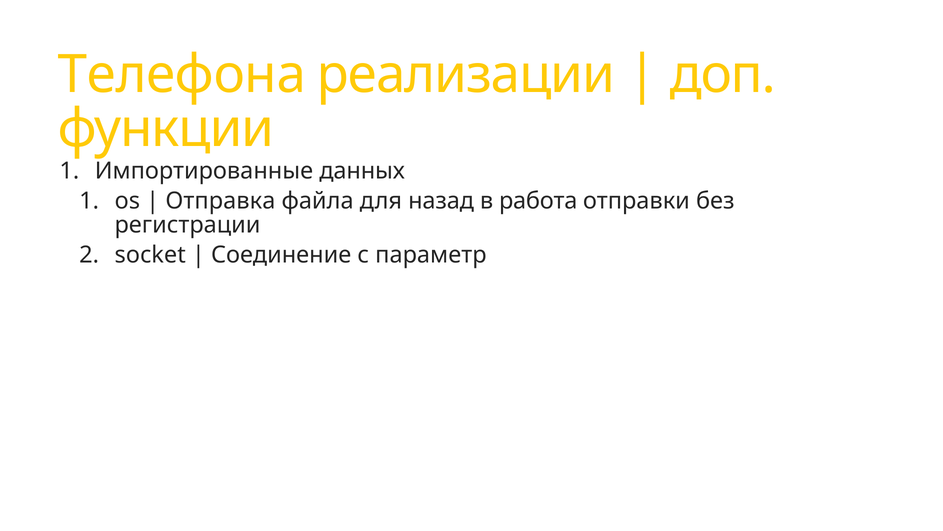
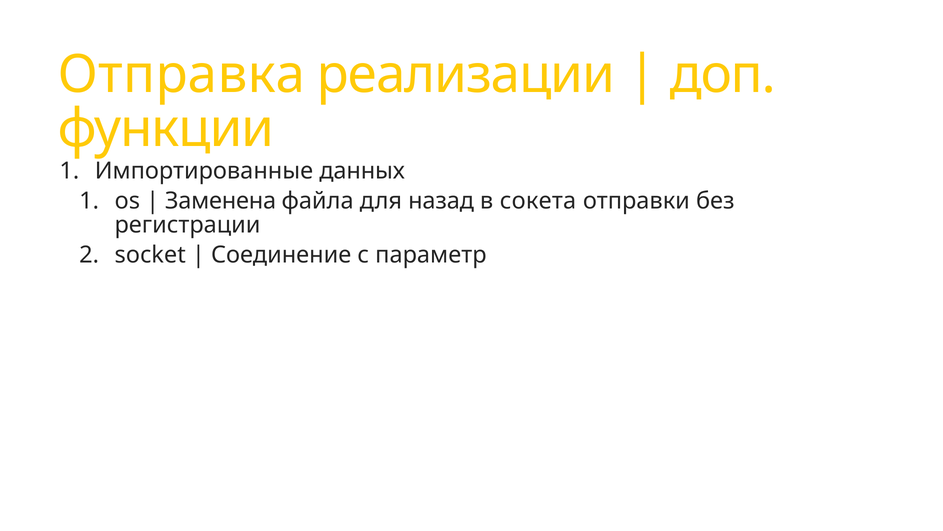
Телефона: Телефона -> Отправка (182, 74)
Отправка: Отправка -> Заменена (221, 201)
работа: работа -> сокета (538, 201)
